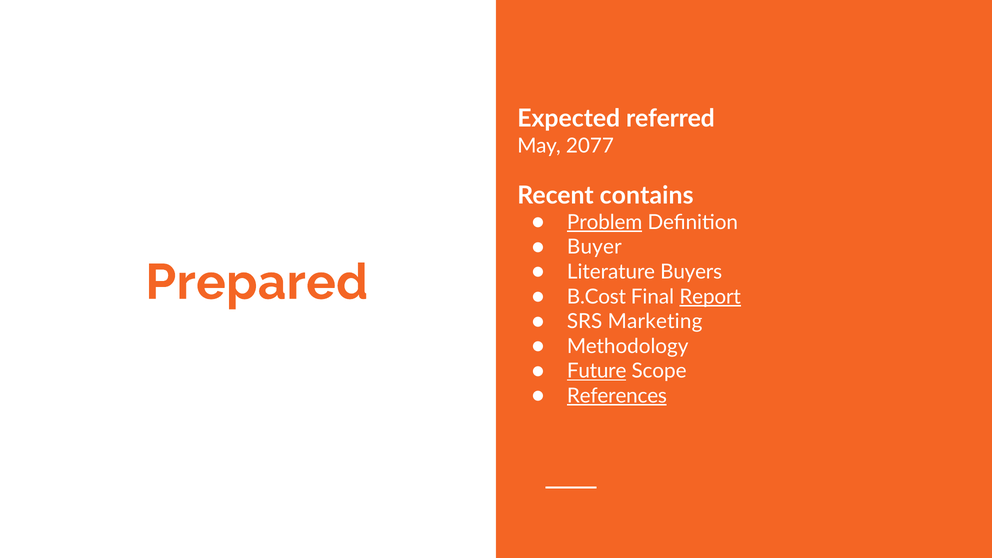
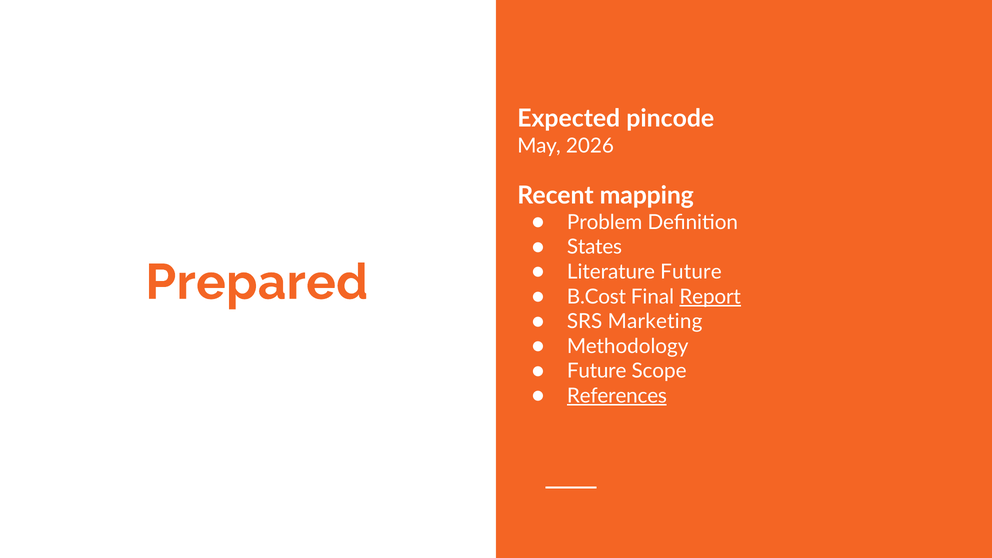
referred: referred -> pincode (670, 119)
2077: 2077 -> 2026 (590, 146)
contains: contains -> mapping (647, 195)
Problem underline: present -> none (605, 222)
Buyer: Buyer -> States (595, 247)
Literature Buyers: Buyers -> Future (691, 272)
Future underline: present -> none (597, 371)
